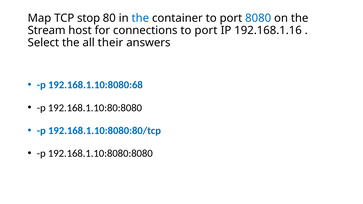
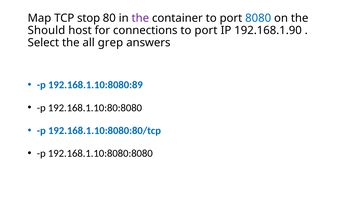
the colour: blue -> purple (140, 18)
Stream: Stream -> Should (46, 31)
192.168.1.16: 192.168.1.16 -> 192.168.1.90 (268, 31)
their: their -> grep (110, 43)
192.168.1.10:8080:68: 192.168.1.10:8080:68 -> 192.168.1.10:8080:89 (95, 85)
